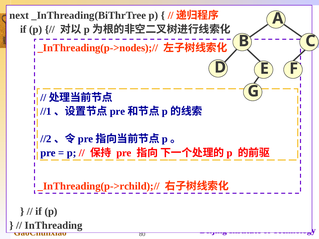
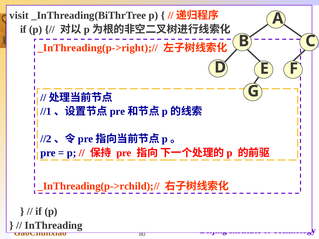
next: next -> visit (19, 15)
_InThreading(p->nodes);//: _InThreading(p->nodes);// -> _InThreading(p->right);// (98, 48)
